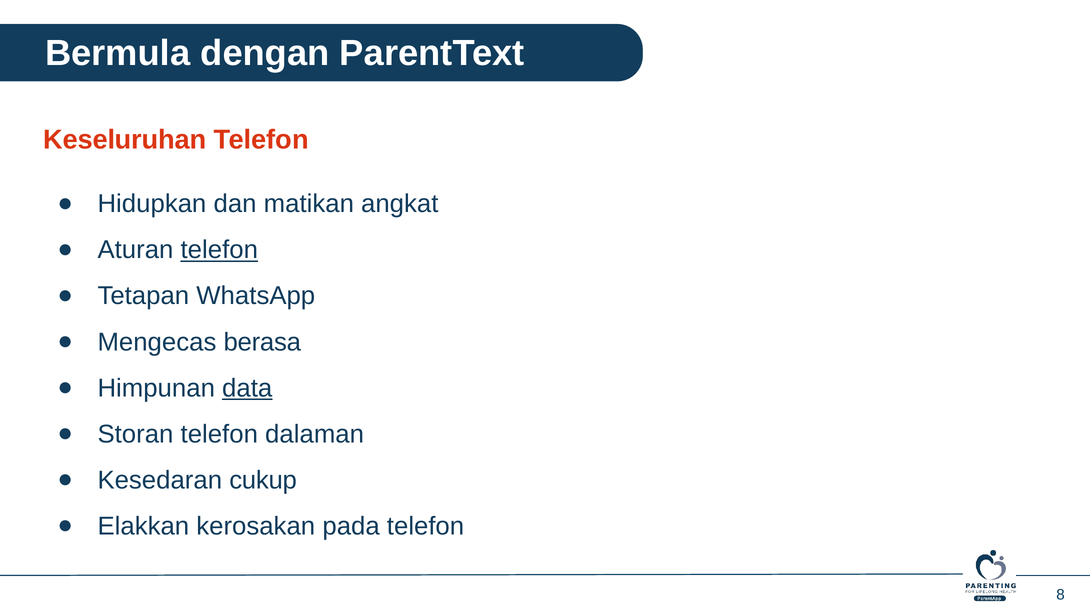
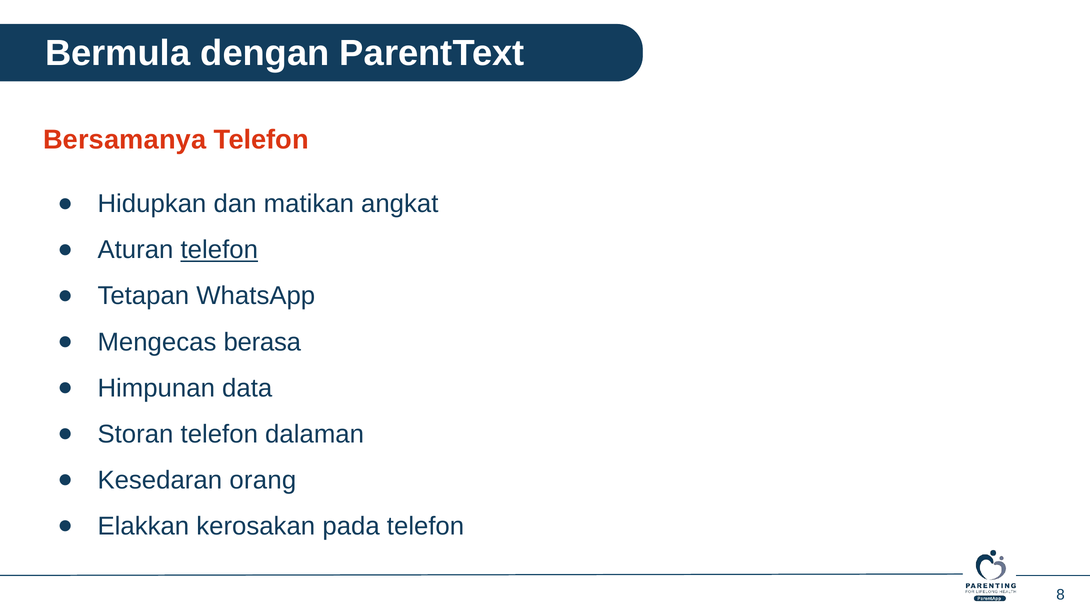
Keseluruhan: Keseluruhan -> Bersamanya (125, 140)
data underline: present -> none (247, 388)
cukup: cukup -> orang (263, 480)
